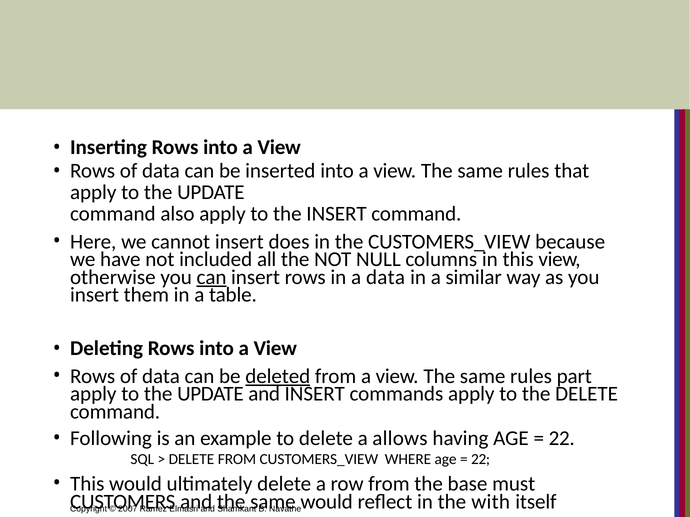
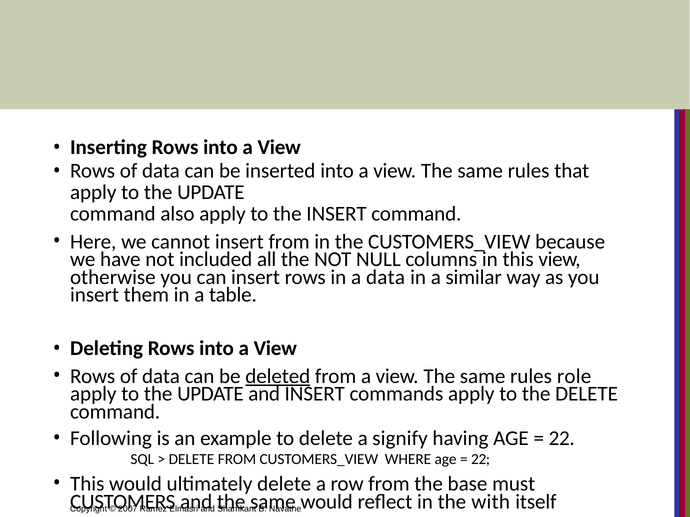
insert does: does -> from (289, 242)
can underline: present -> none (212, 277)
part: part -> role (574, 377)
allows: allows -> signify (400, 438)
